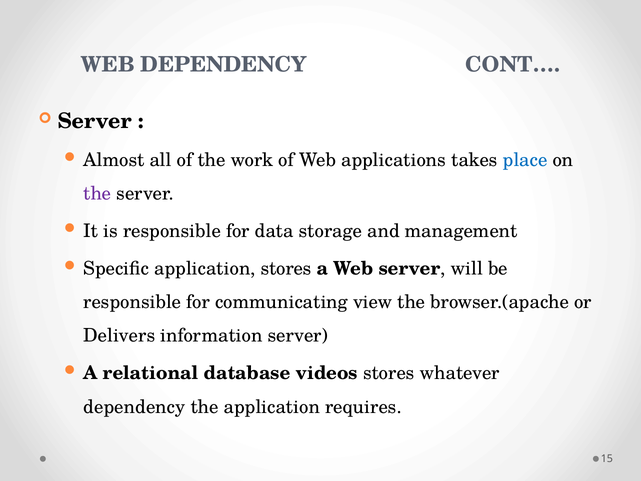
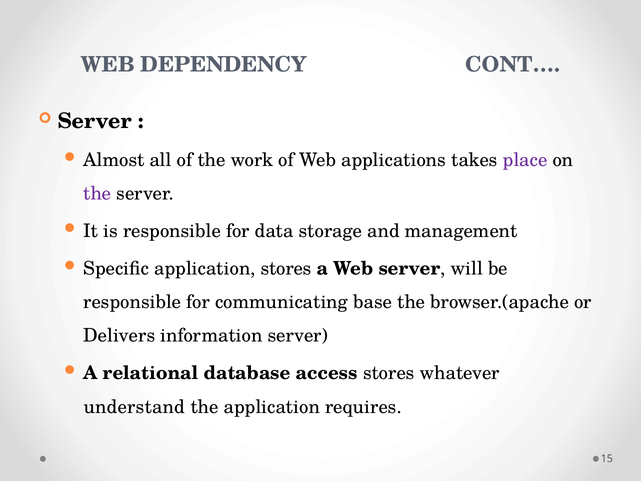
place colour: blue -> purple (525, 160)
view: view -> base (373, 302)
videos: videos -> access (327, 373)
dependency: dependency -> understand (134, 407)
